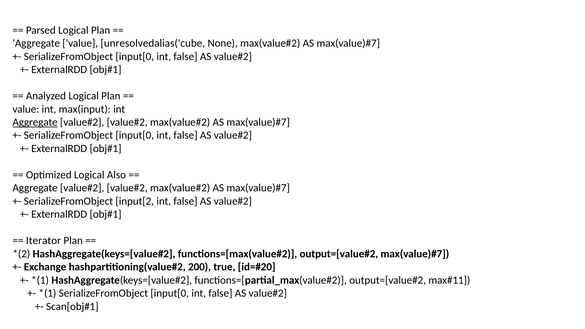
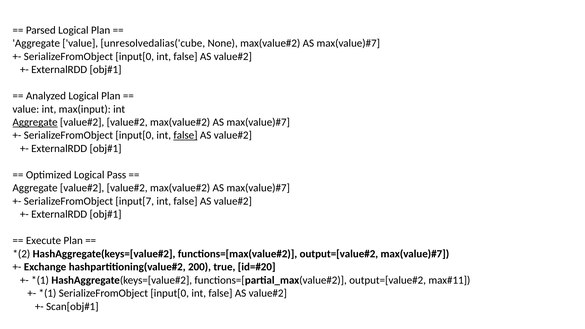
false underline: none -> present (186, 135)
Also: Also -> Pass (117, 175)
input[2: input[2 -> input[7 (135, 201)
Iterator: Iterator -> Execute (44, 241)
